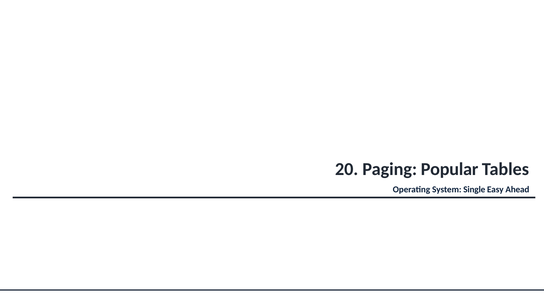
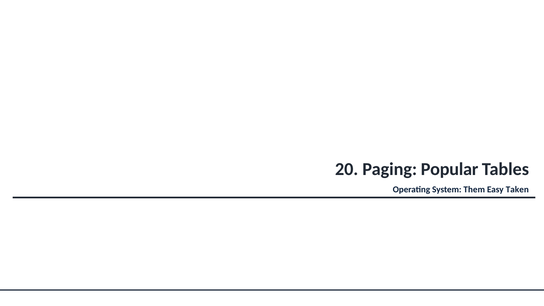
Single: Single -> Them (474, 190)
Ahead: Ahead -> Taken (517, 190)
